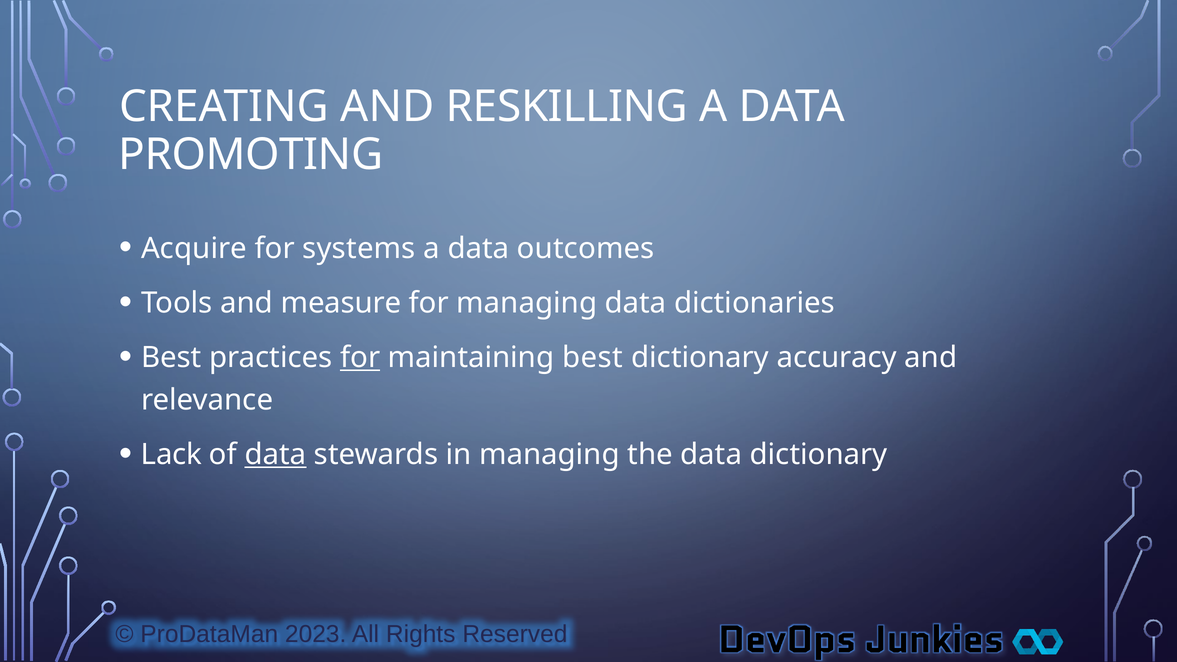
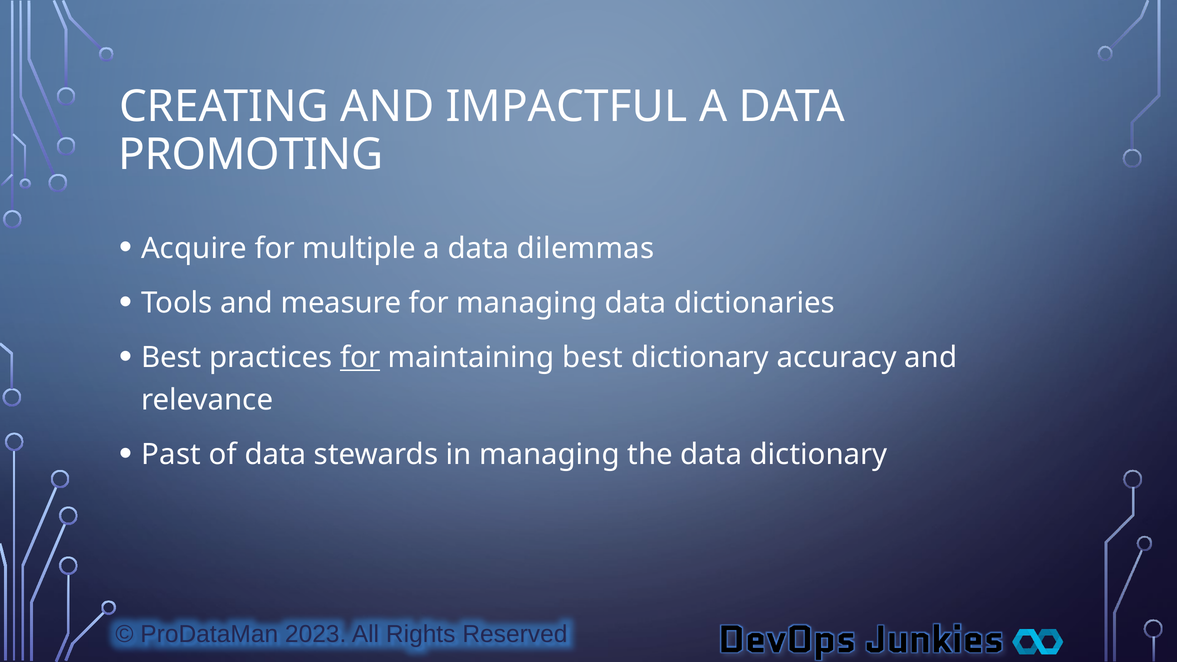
RESKILLING: RESKILLING -> IMPACTFUL (567, 107)
systems: systems -> multiple (359, 248)
outcomes: outcomes -> dilemmas (586, 248)
Lack: Lack -> Past (171, 455)
data underline: present -> none (275, 455)
